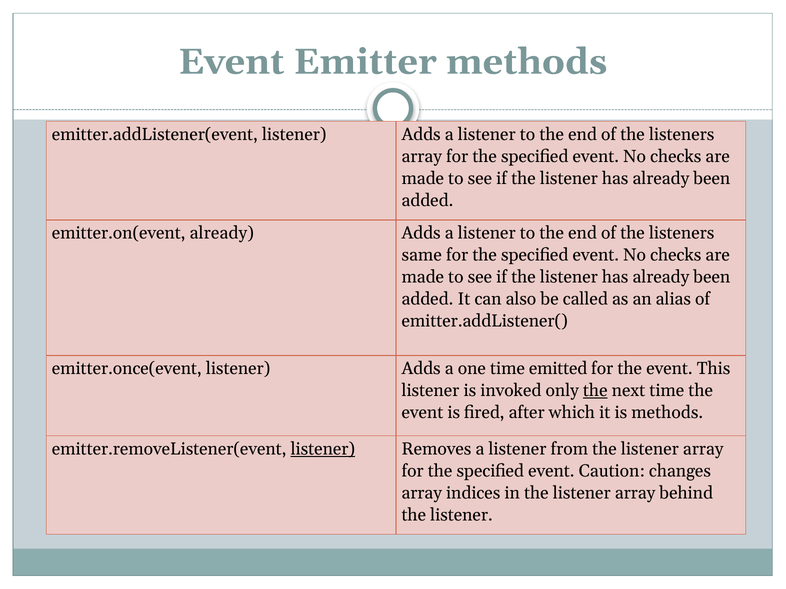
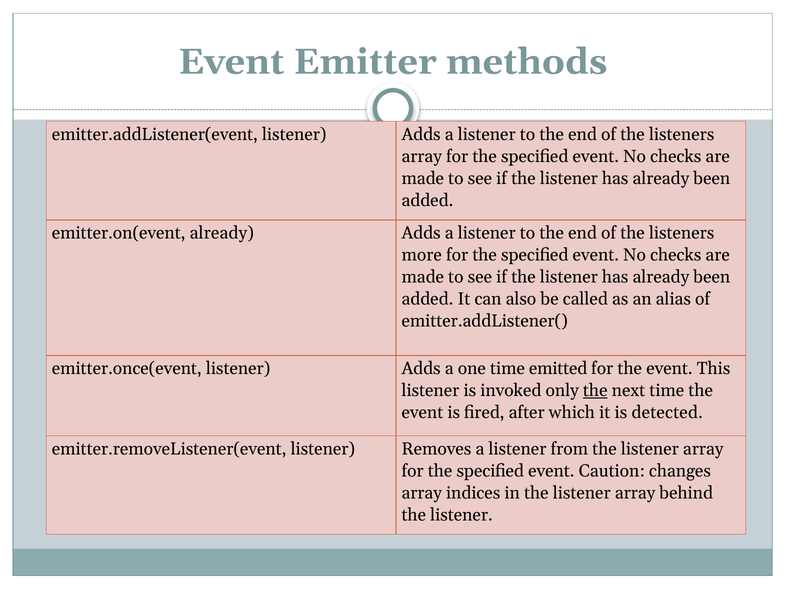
same: same -> more (422, 255)
is methods: methods -> detected (667, 413)
listener underline: present -> none (323, 449)
